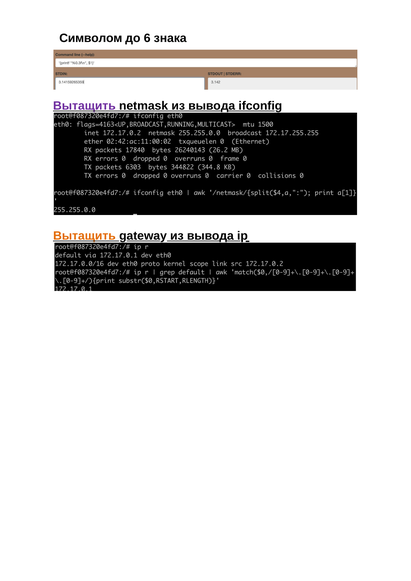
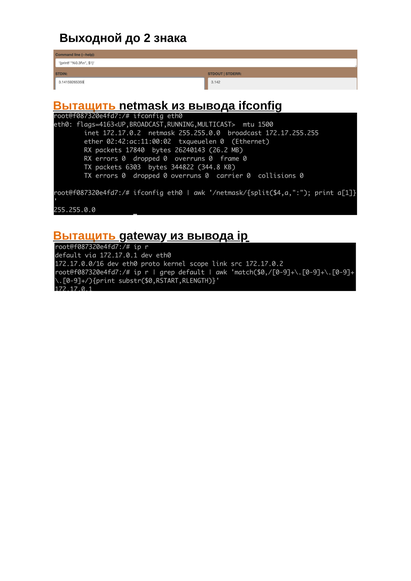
Символом: Символом -> Выходной (91, 38)
6: 6 -> 2 (147, 38)
Вытащить colour: purple -> orange (84, 106)
